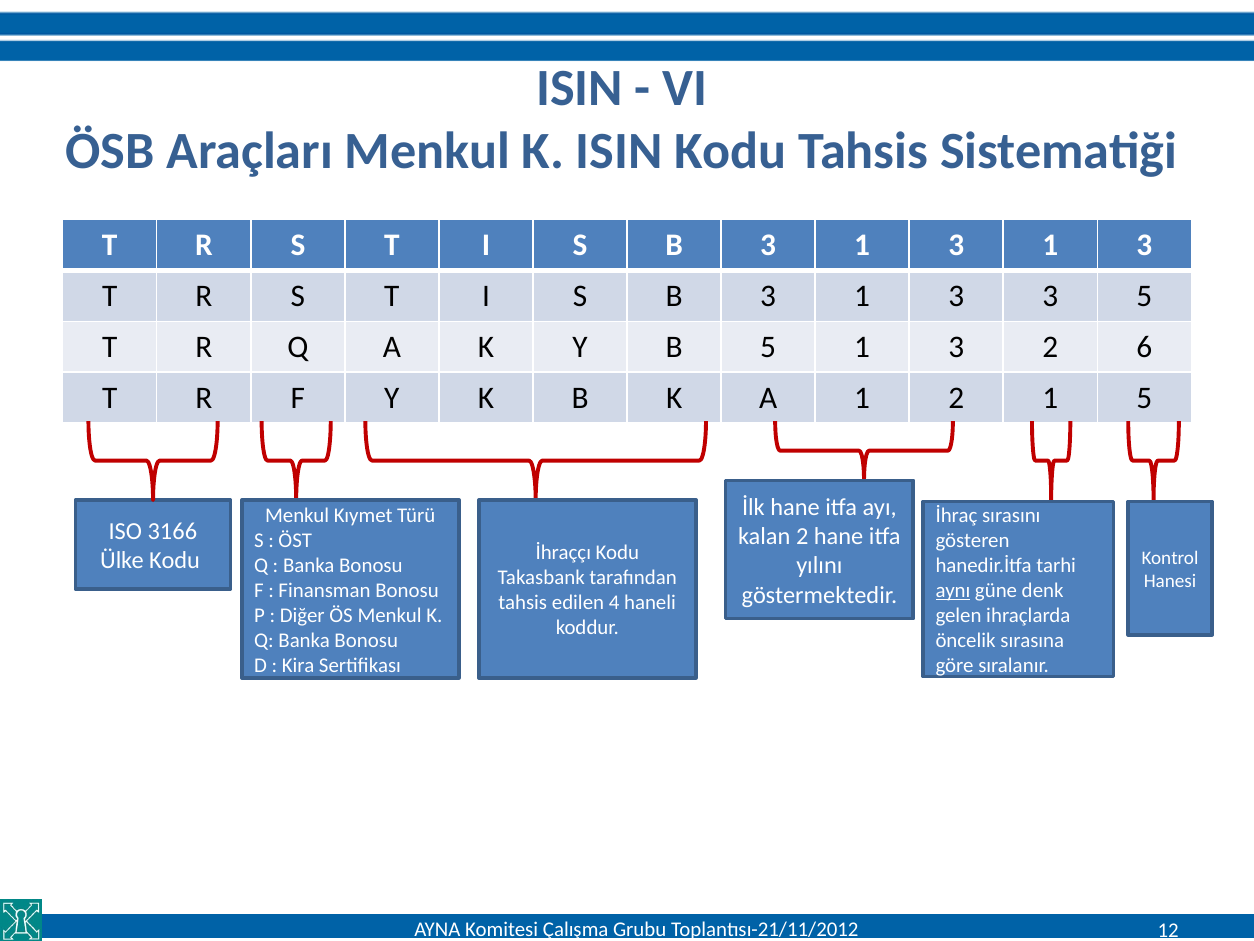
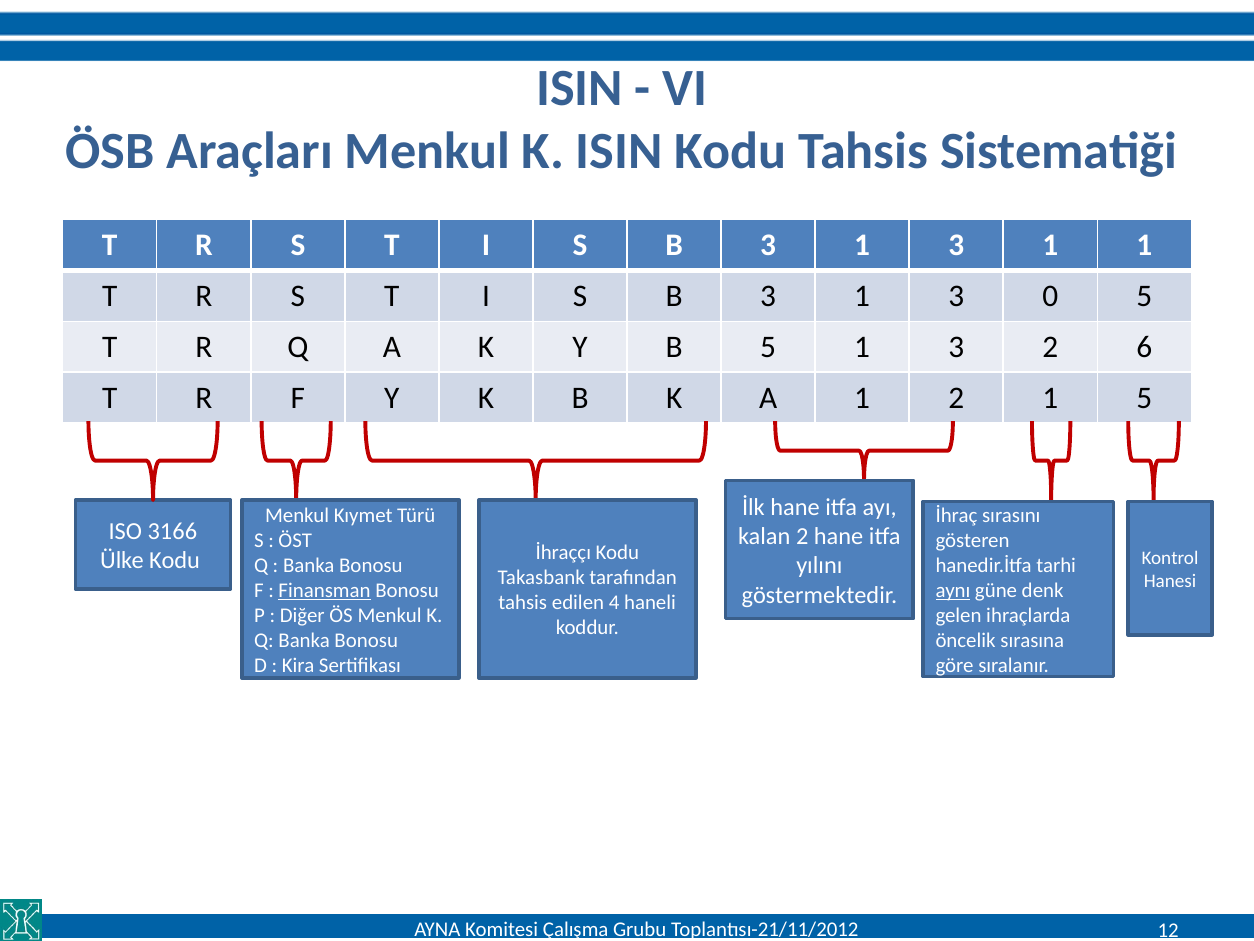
1 3 1 3: 3 -> 1 (1144, 245)
3 3: 3 -> 0 (1050, 296)
Finansman underline: none -> present (325, 590)
